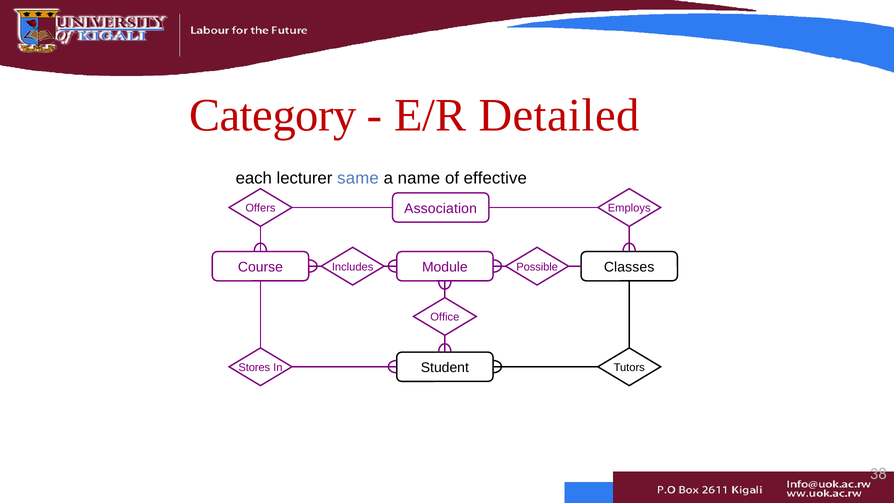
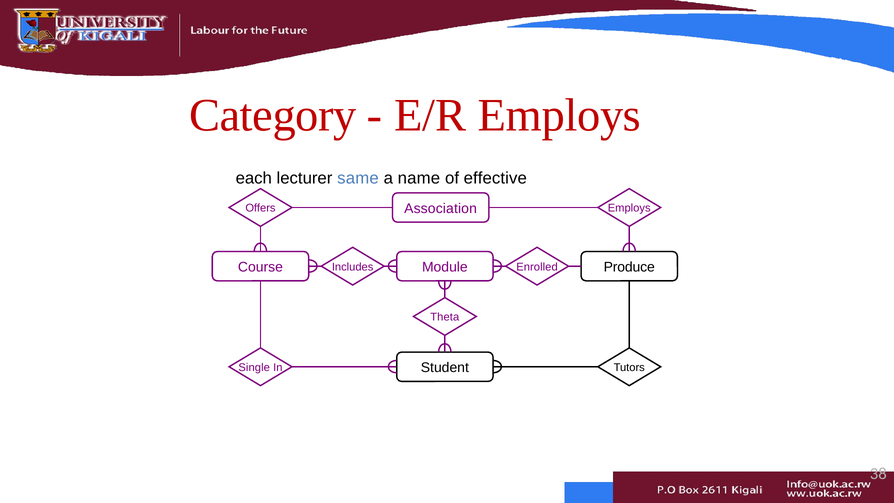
E/R Detailed: Detailed -> Employs (560, 115)
Classes: Classes -> Produce (629, 267)
Possible: Possible -> Enrolled (537, 267)
Office: Office -> Theta (445, 317)
Stores: Stores -> Single (254, 367)
